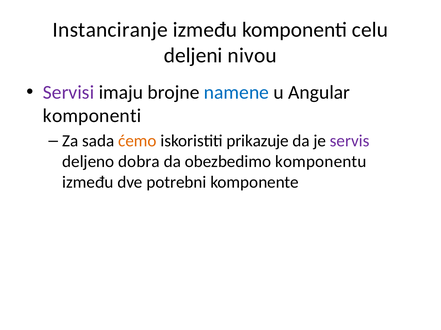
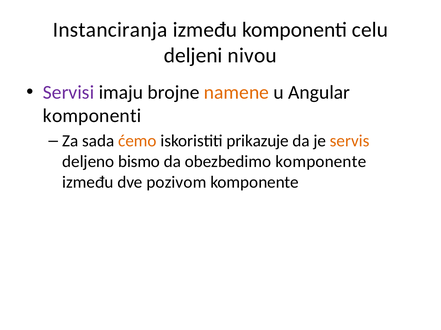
Instanciranje: Instanciranje -> Instanciranja (110, 30)
namene colour: blue -> orange (236, 92)
servis colour: purple -> orange (350, 141)
dobra: dobra -> bismo (139, 162)
obezbedimo komponentu: komponentu -> komponente (321, 162)
potrebni: potrebni -> pozivom (176, 183)
